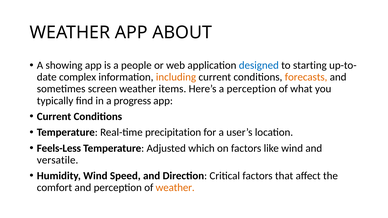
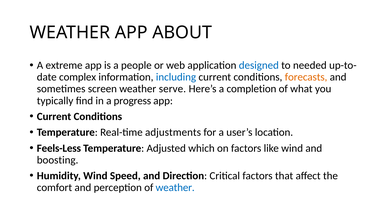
showing: showing -> extreme (64, 65)
starting: starting -> needed (310, 65)
including colour: orange -> blue (176, 77)
items: items -> serve (172, 89)
a perception: perception -> completion (251, 89)
precipitation: precipitation -> adjustments (173, 132)
versatile: versatile -> boosting (58, 160)
weather colour: orange -> blue (175, 188)
